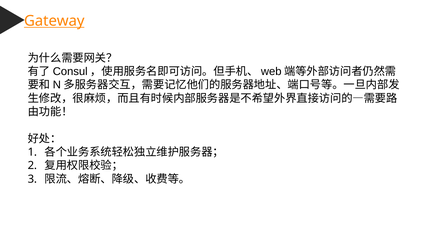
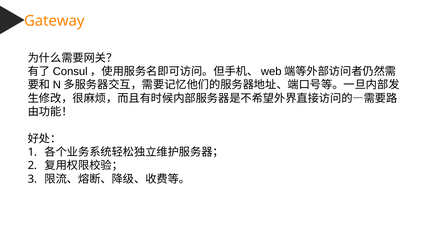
Gateway underline: present -> none (54, 21)
